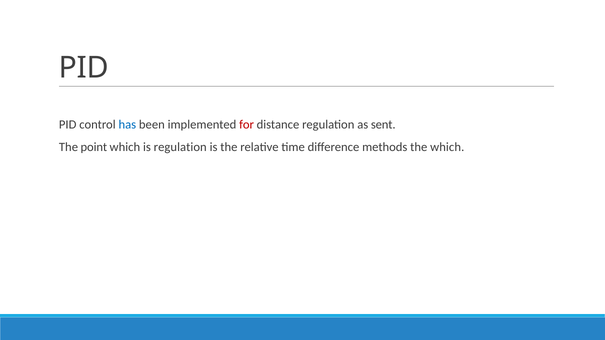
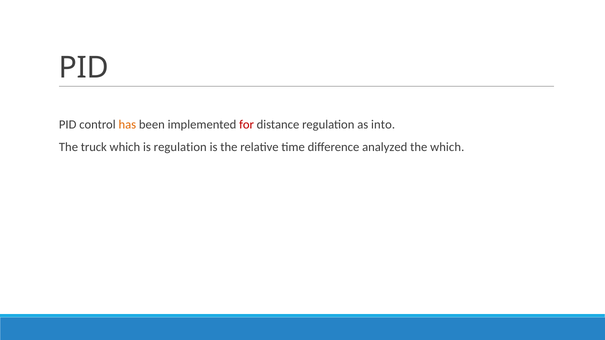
has colour: blue -> orange (127, 125)
sent: sent -> into (383, 125)
point: point -> truck (94, 147)
methods: methods -> analyzed (385, 147)
